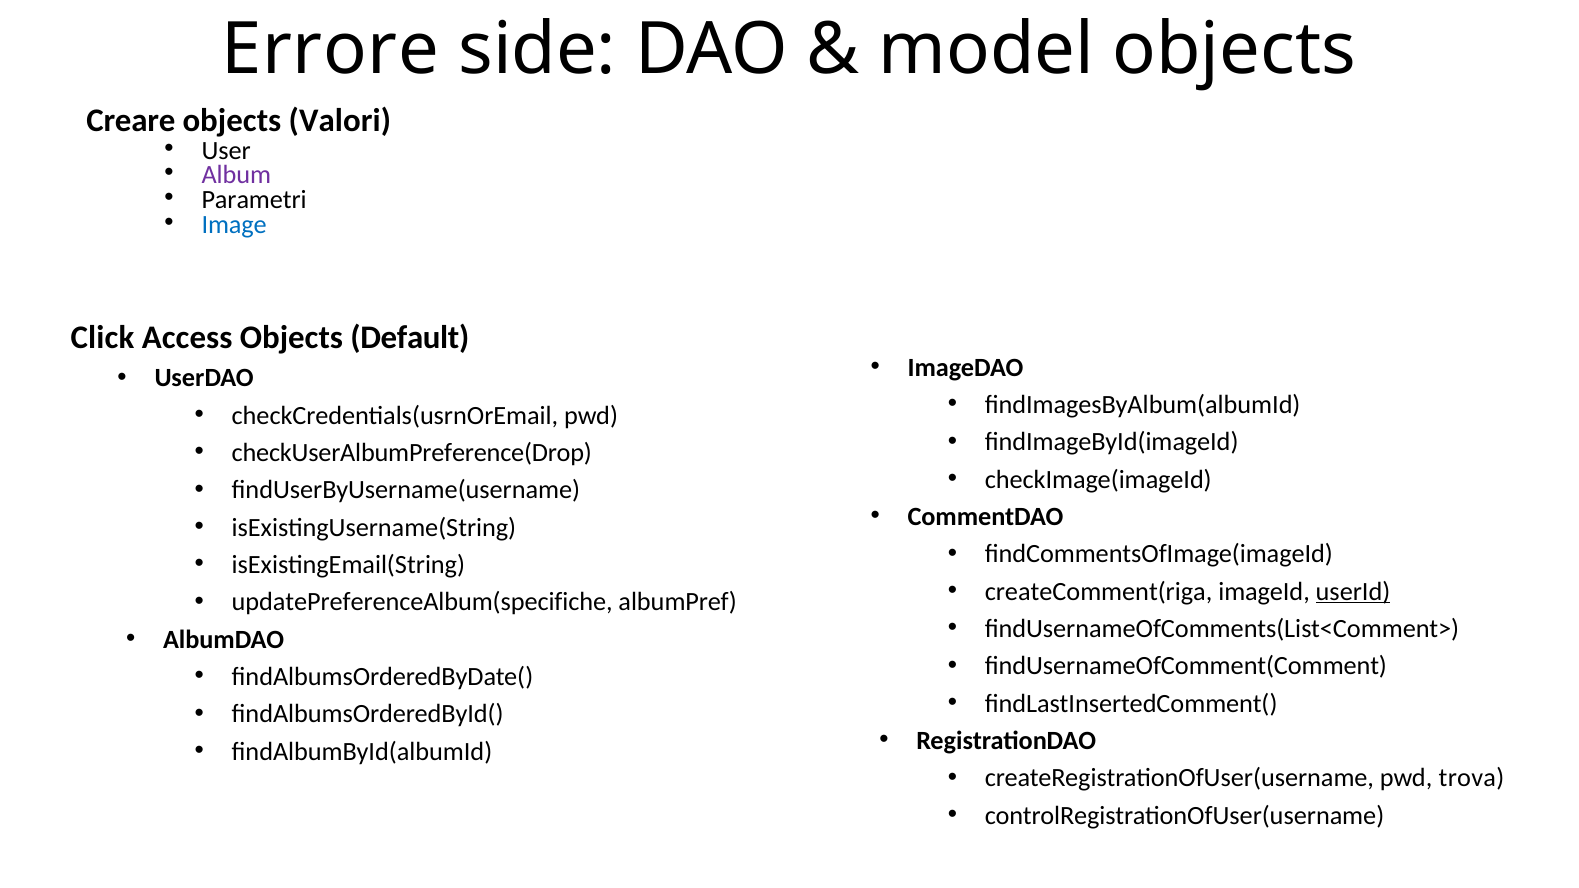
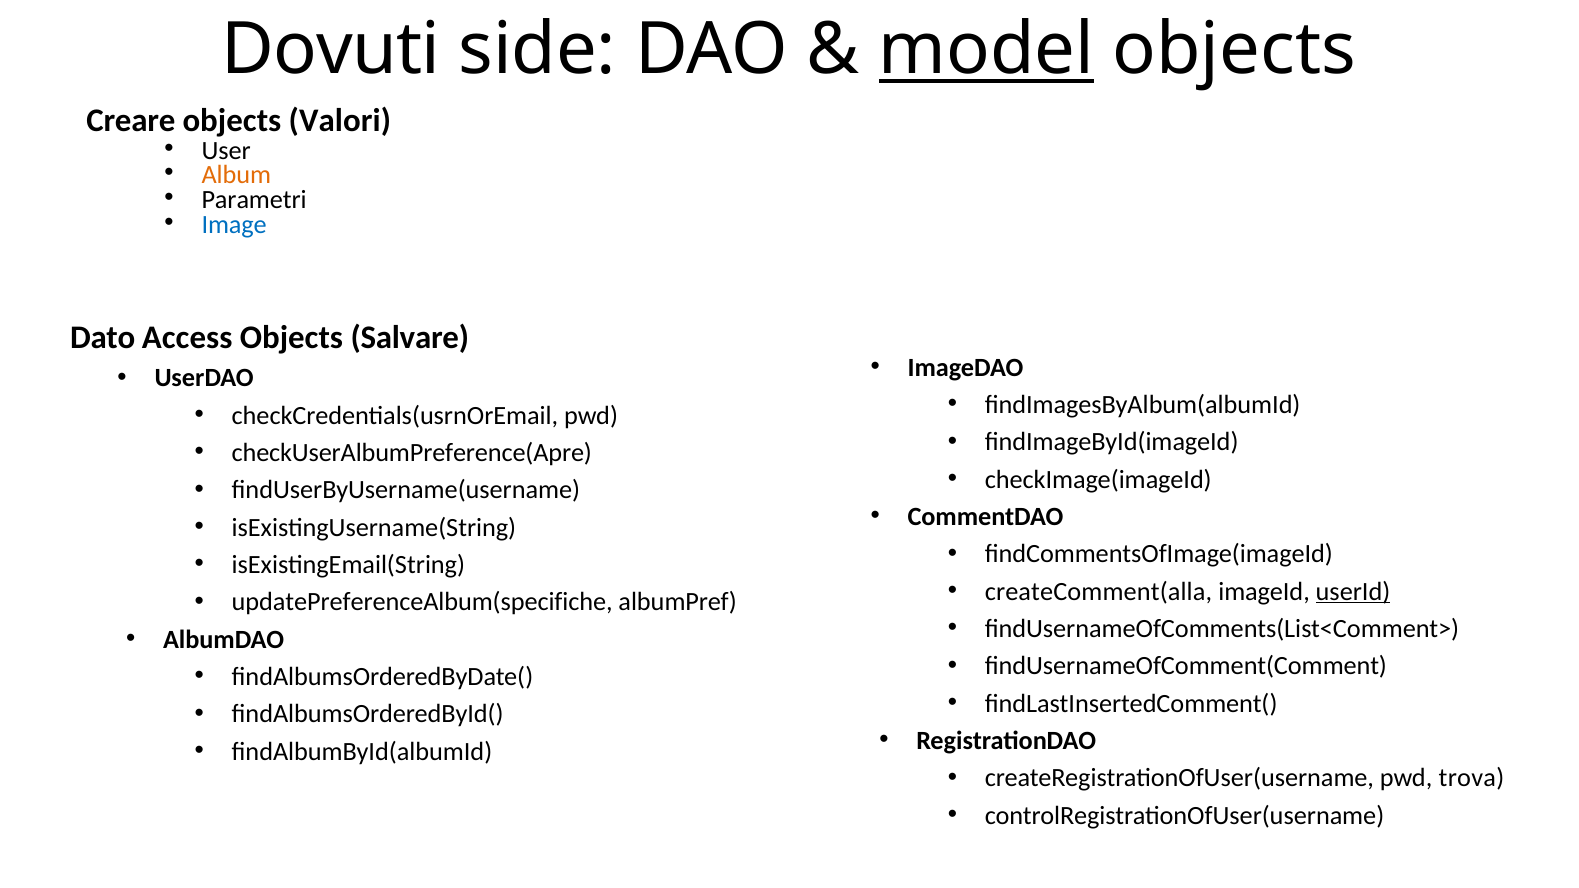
Errore: Errore -> Dovuti (331, 50)
model underline: none -> present (986, 50)
Album colour: purple -> orange (236, 175)
Click: Click -> Dato (103, 337)
Default: Default -> Salvare (410, 337)
checkUserAlbumPreference(Drop: checkUserAlbumPreference(Drop -> checkUserAlbumPreference(Apre (412, 453)
createComment(riga: createComment(riga -> createComment(alla (1098, 592)
